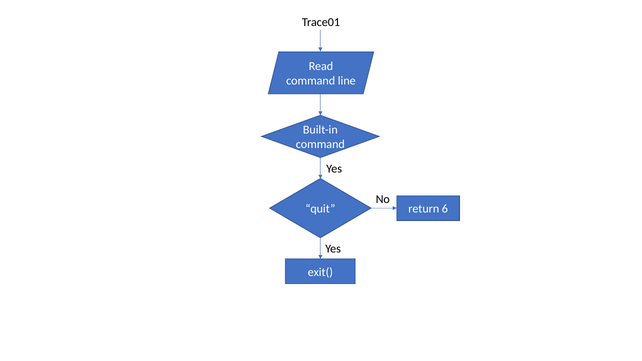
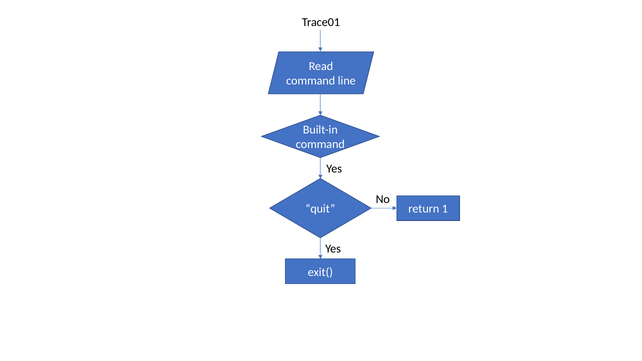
6: 6 -> 1 (445, 209)
